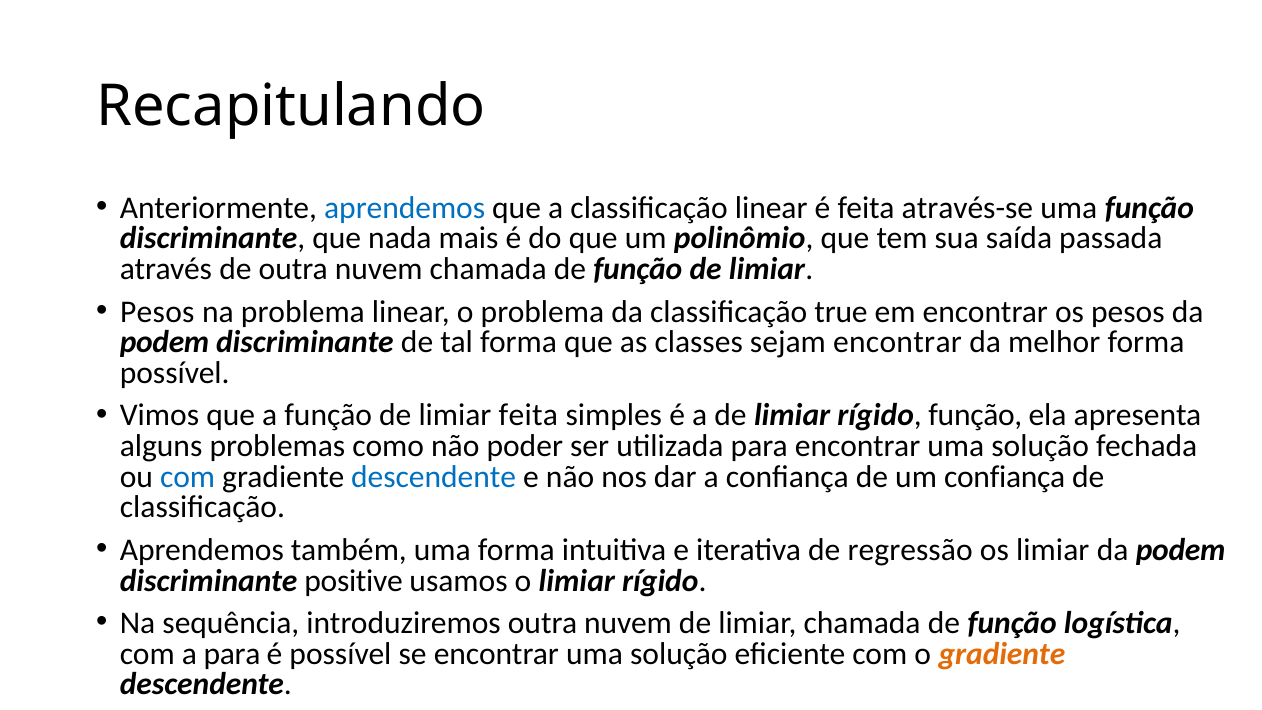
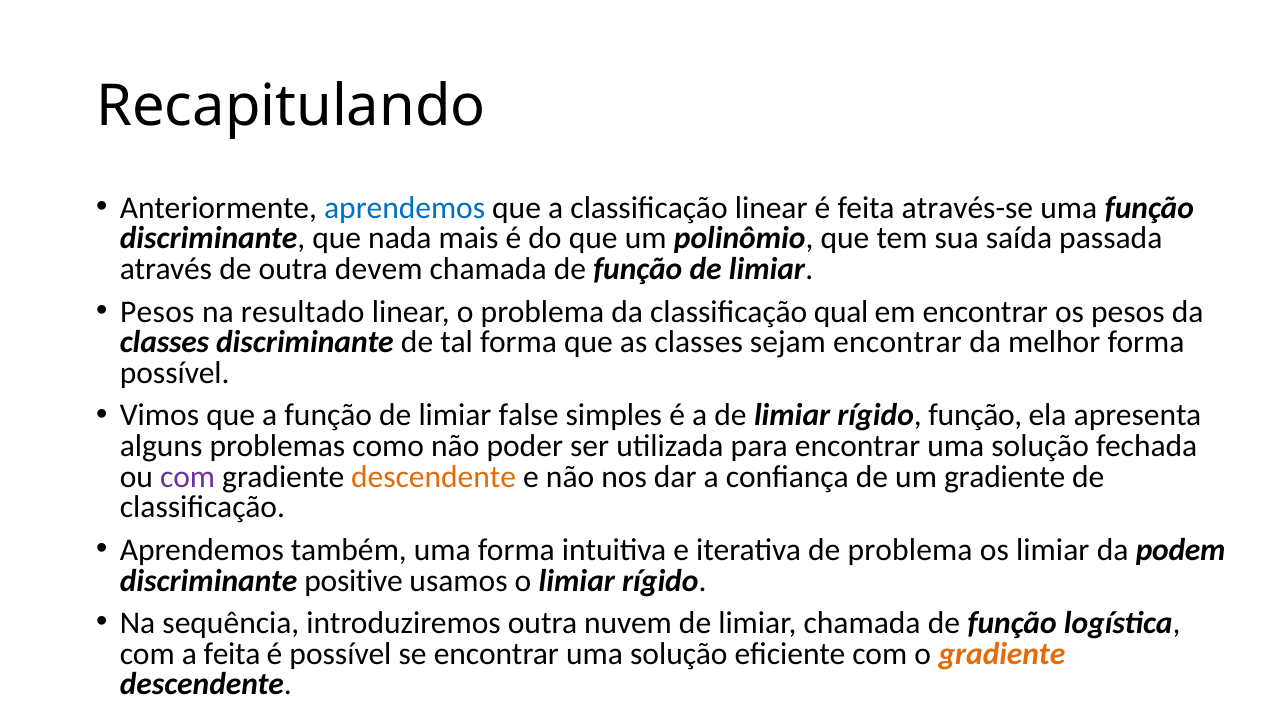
de outra nuvem: nuvem -> devem (379, 269)
na problema: problema -> resultado (303, 312)
true: true -> qual (841, 312)
podem: podem -> classes (165, 342)
limiar feita: feita -> false (529, 415)
com colour: blue -> purple (188, 477)
descendente colour: blue -> orange (434, 477)
um confiança: confiança -> gradiente (1005, 477)
de regressão: regressão -> problema (910, 550)
a para: para -> feita (232, 654)
